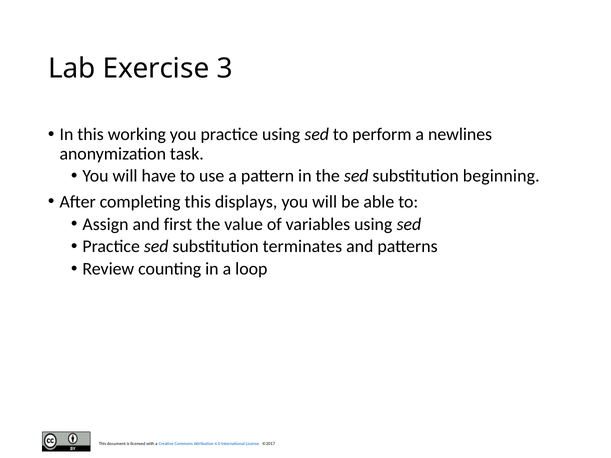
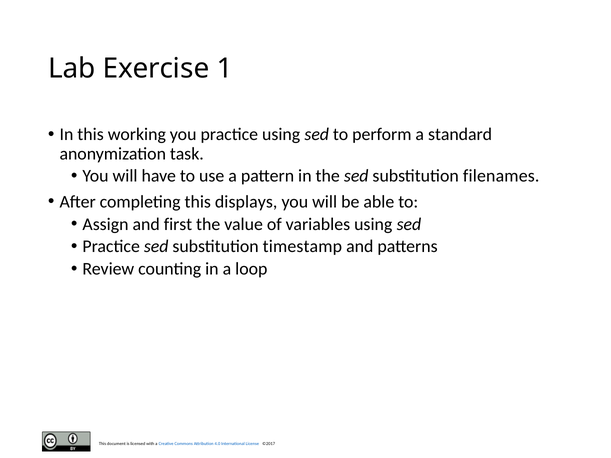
3: 3 -> 1 (225, 69)
newlines: newlines -> standard (460, 135)
beginning: beginning -> filenames (501, 176)
terminates: terminates -> timestamp (302, 247)
